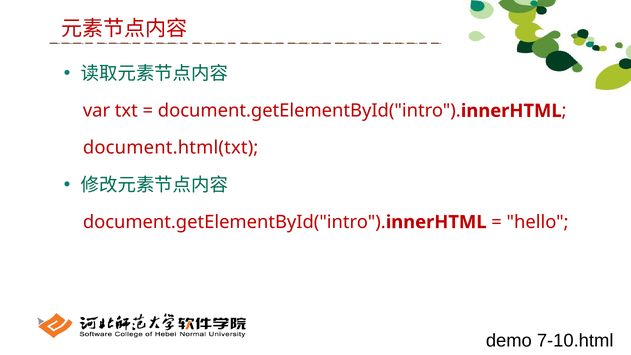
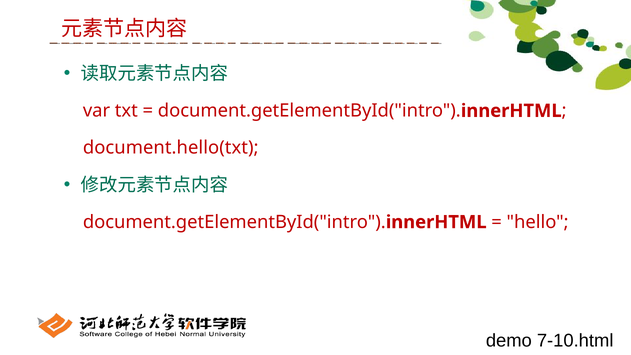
document.html(txt: document.html(txt -> document.hello(txt (171, 148)
